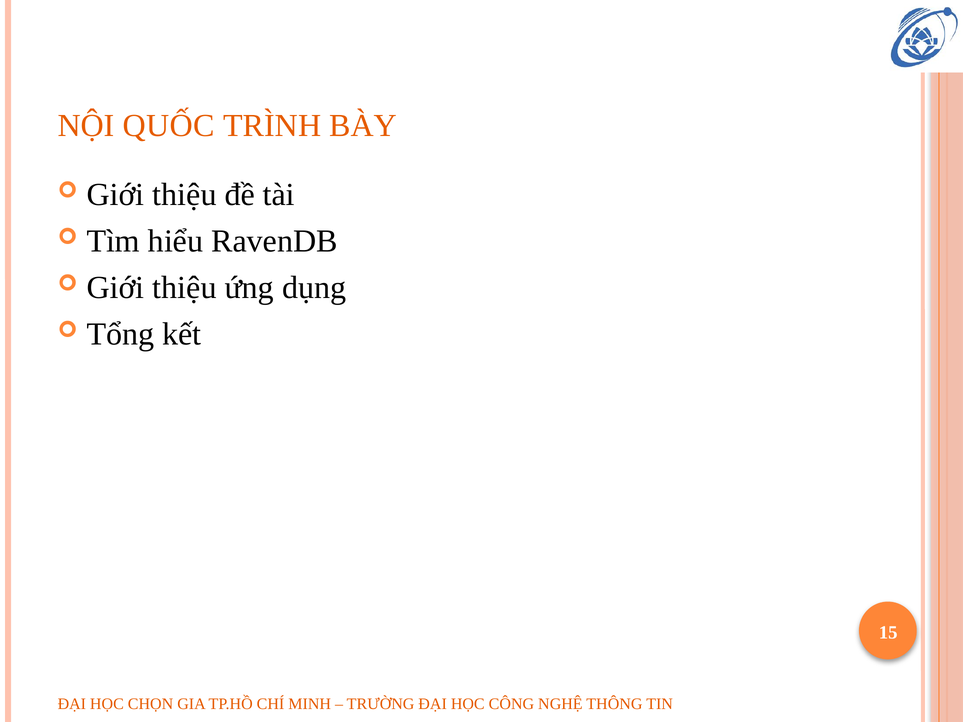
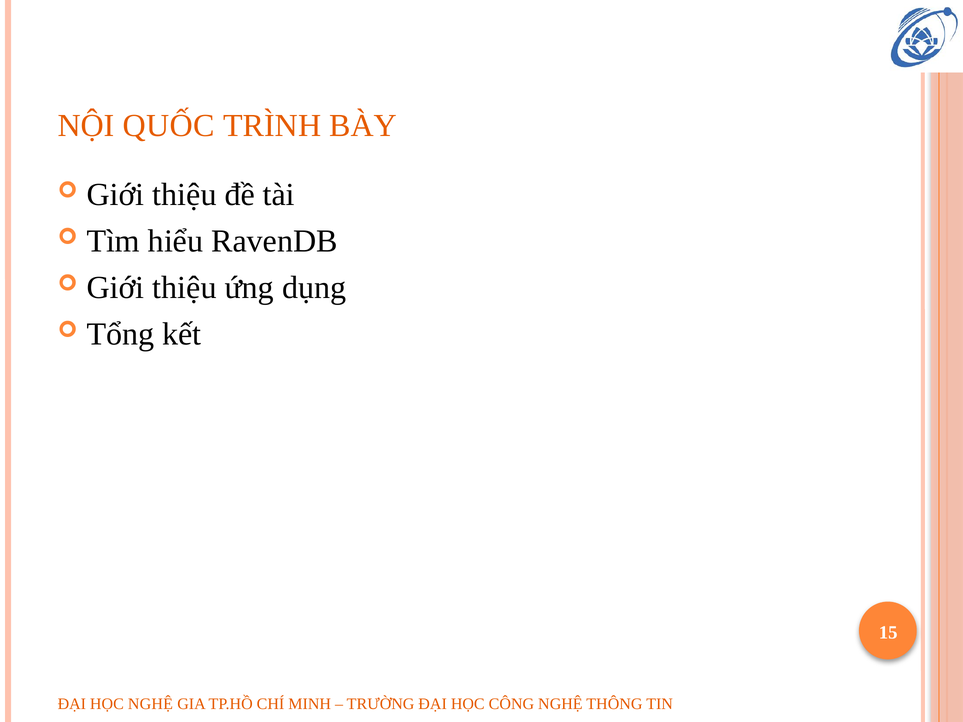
HỌC CHỌN: CHỌN -> NGHỆ (150, 704)
